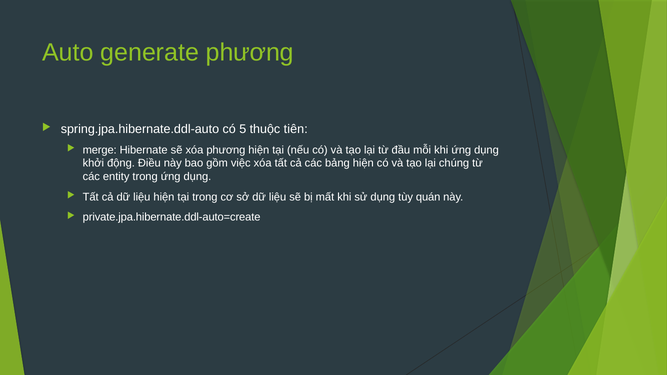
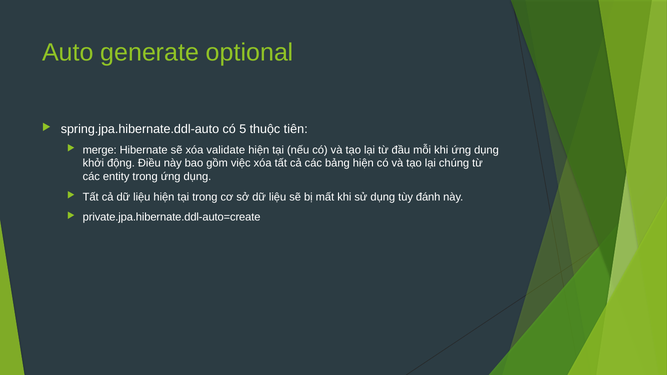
generate phương: phương -> optional (250, 53)
xóa phương: phương -> validate (226, 150)
quán: quán -> đánh (428, 197)
